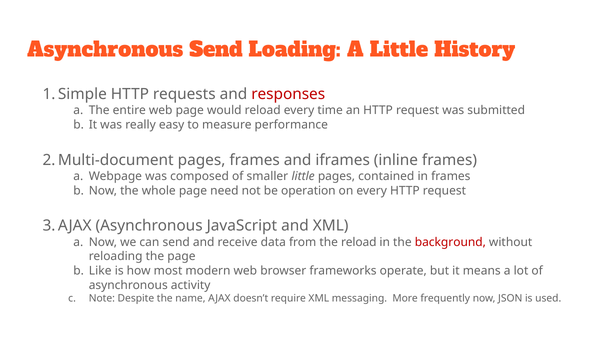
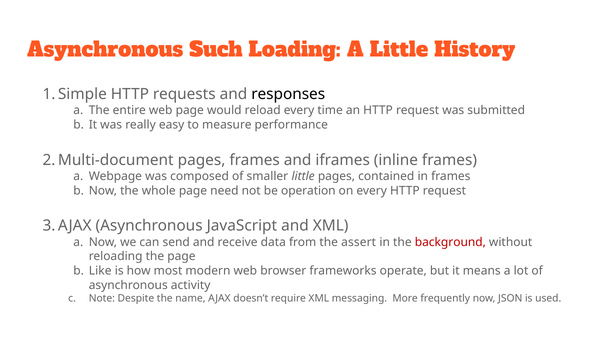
Asynchronous Send: Send -> Such (216, 50)
responses colour: red -> black (288, 94)
the reload: reload -> assert (359, 242)
